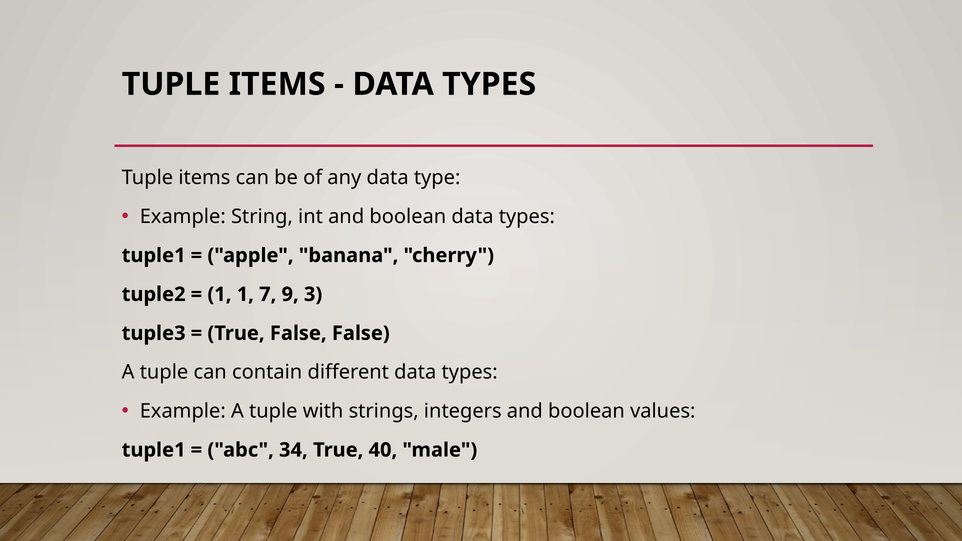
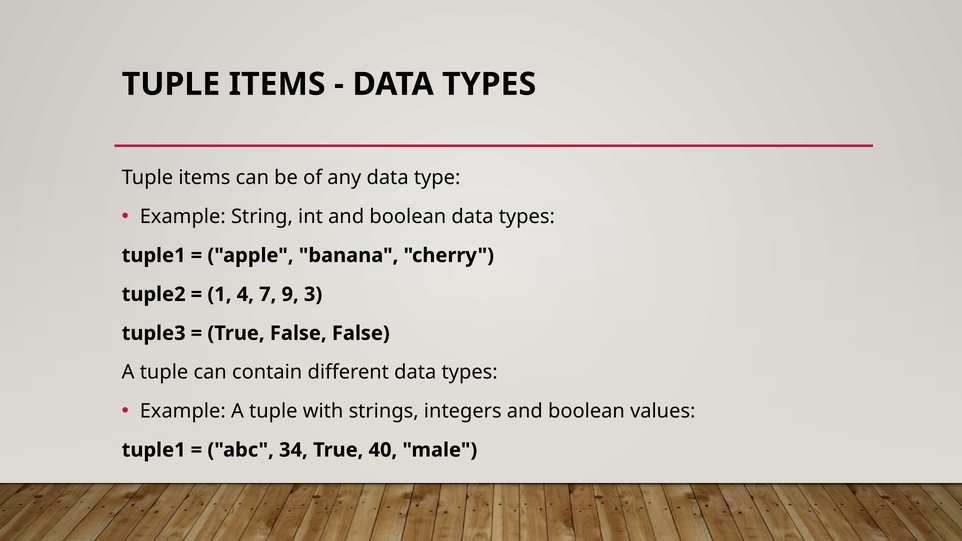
1 1: 1 -> 4 (245, 294)
